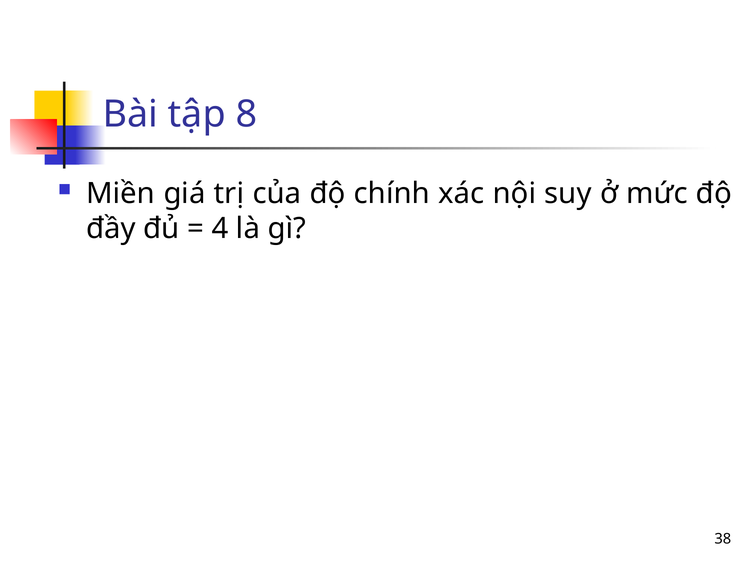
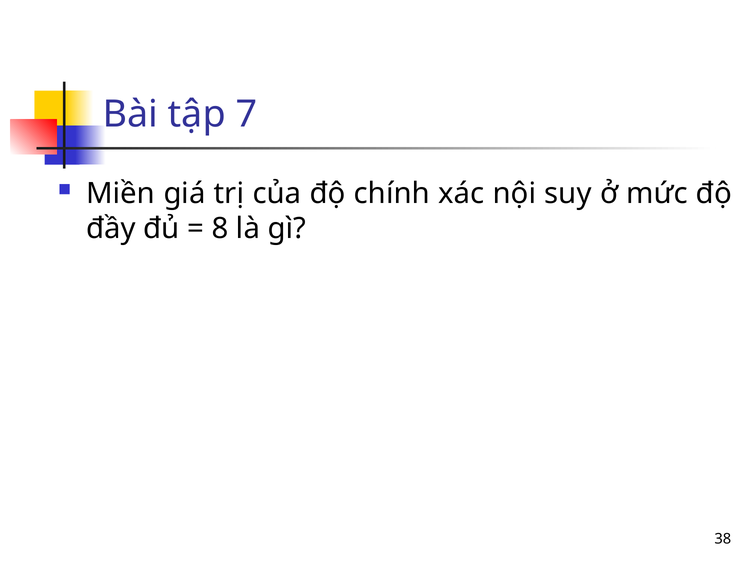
8: 8 -> 7 (246, 115)
4: 4 -> 8 (220, 229)
